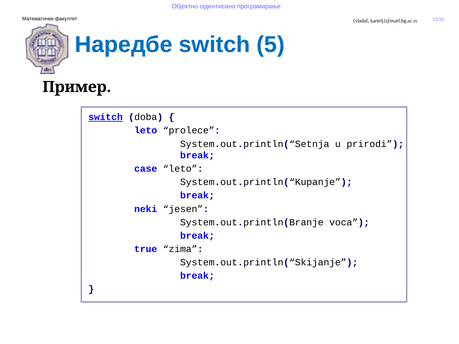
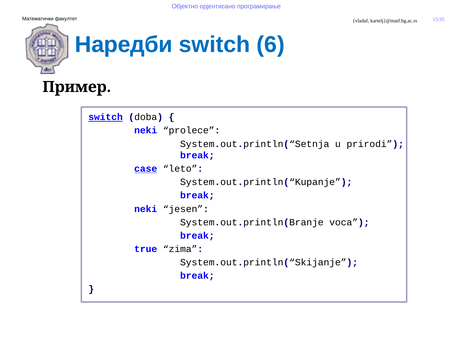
Наредбе: Наредбе -> Наредби (124, 45)
5: 5 -> 6 (271, 45)
leto: leto -> neki (146, 131)
case underline: none -> present (146, 169)
